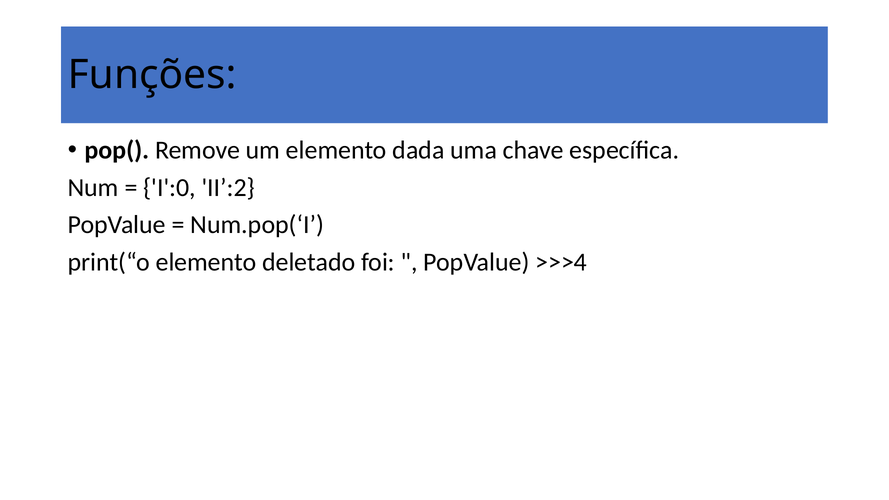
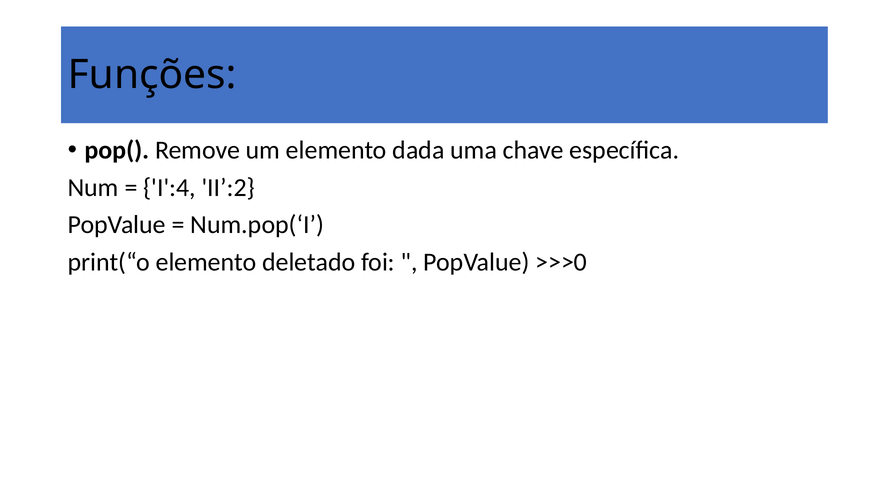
I':0: I':0 -> I':4 (170, 188)
>>>4: >>>4 -> >>>0 (561, 262)
